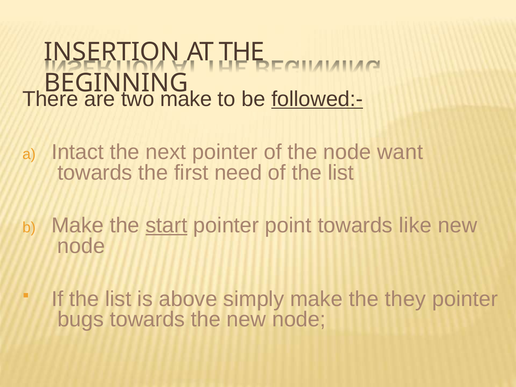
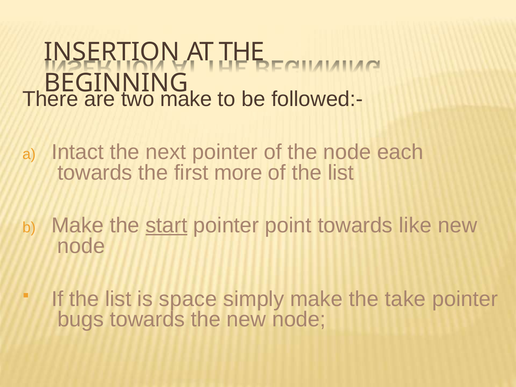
followed:- underline: present -> none (317, 99)
want: want -> each (400, 152)
need: need -> more (238, 173)
above: above -> space (188, 299)
they: they -> take (405, 299)
